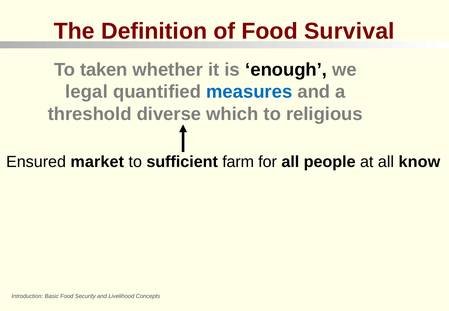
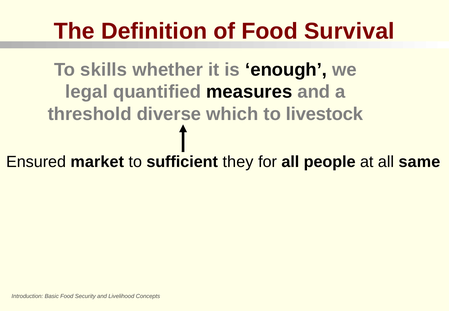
taken: taken -> skills (104, 70)
measures colour: blue -> black (249, 92)
religious: religious -> livestock (325, 114)
farm: farm -> they (238, 162)
know: know -> same (419, 162)
